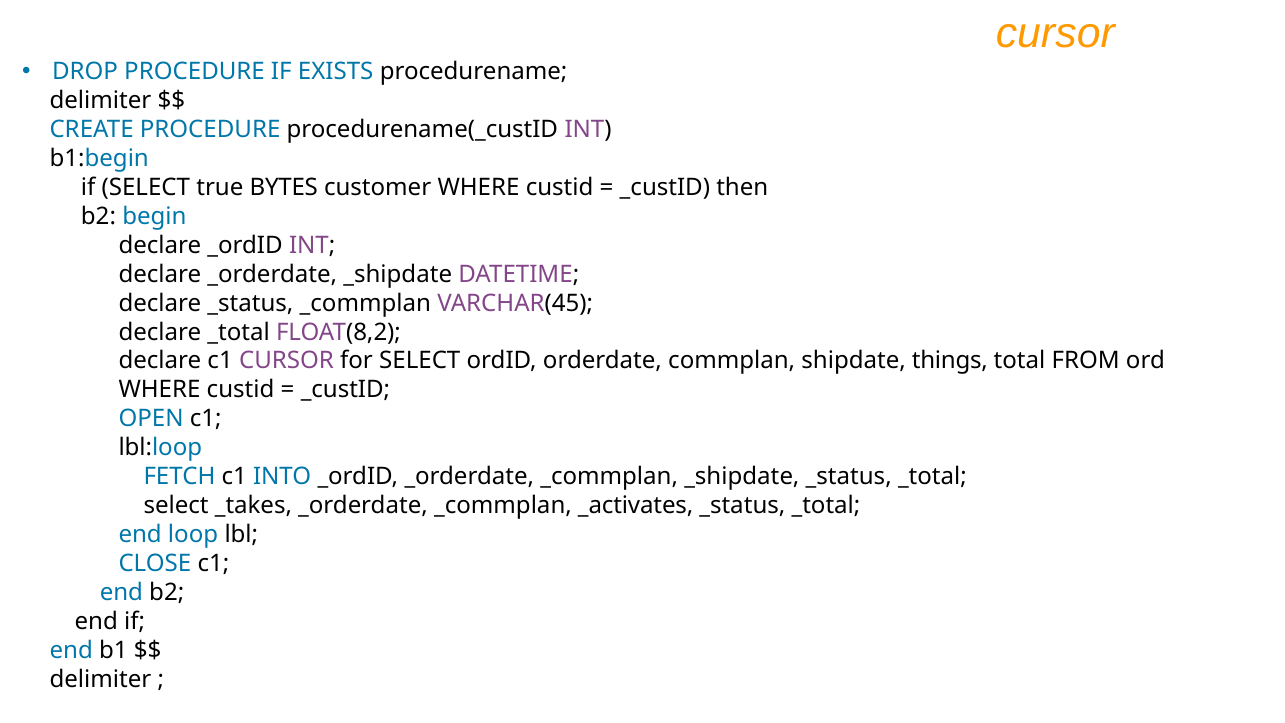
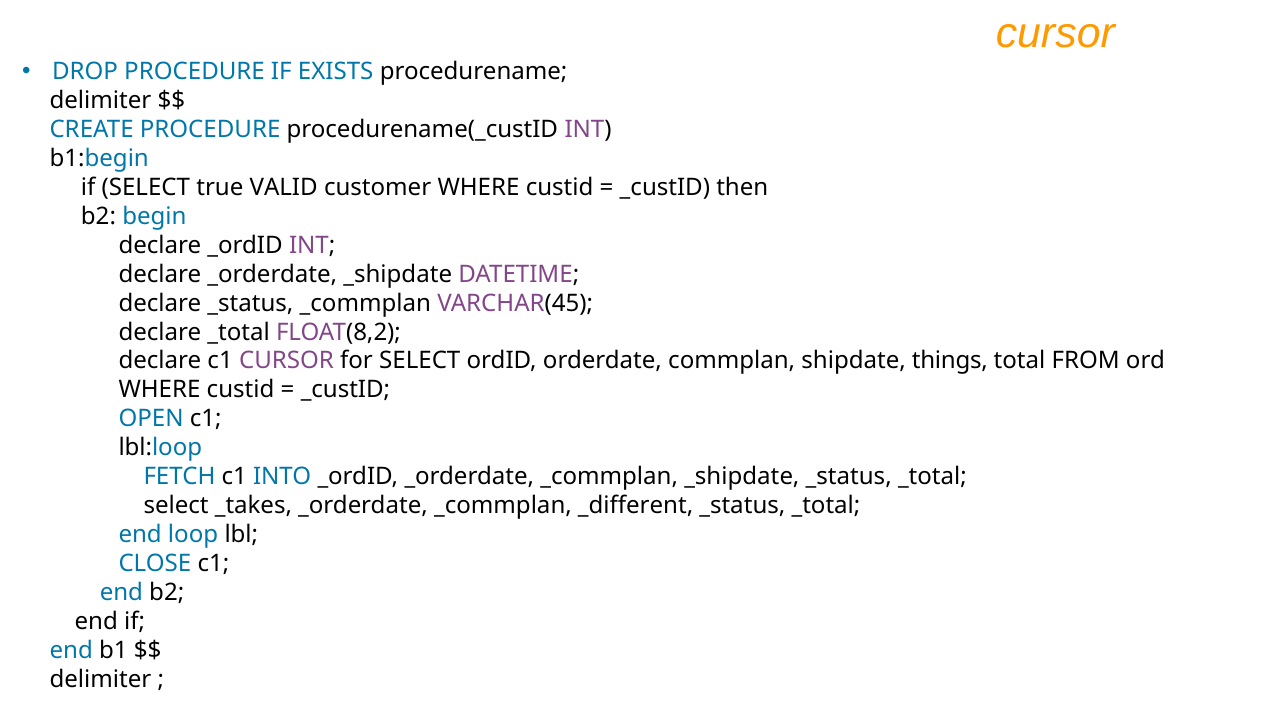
BYTES: BYTES -> VALID (284, 187)
_activates: _activates -> _different (636, 505)
